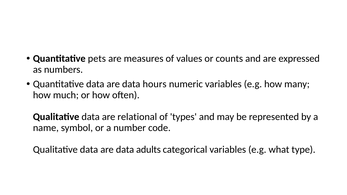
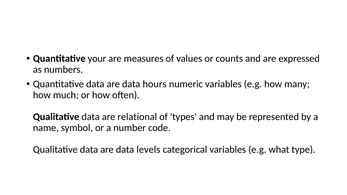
pets: pets -> your (97, 59)
adults: adults -> levels (148, 150)
